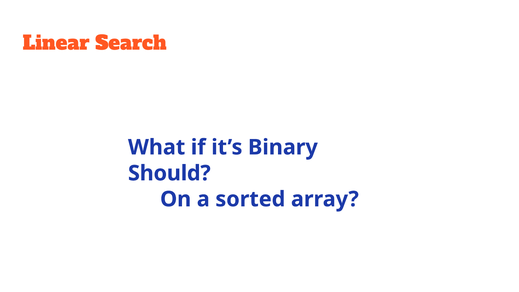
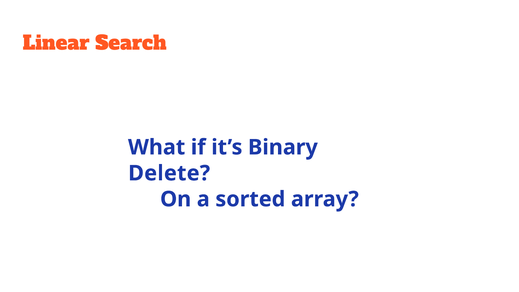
Should: Should -> Delete (169, 173)
